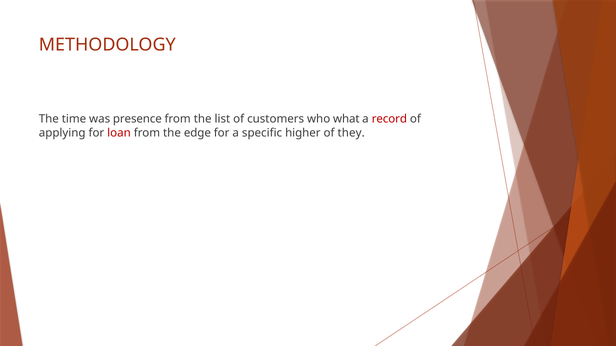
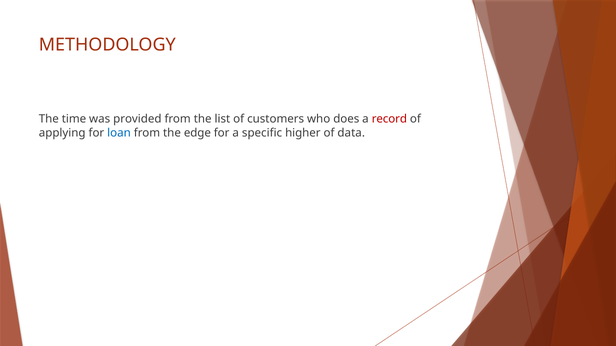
presence: presence -> provided (137, 119)
what: what -> does (346, 119)
loan colour: red -> blue (119, 133)
they: they -> data (351, 133)
